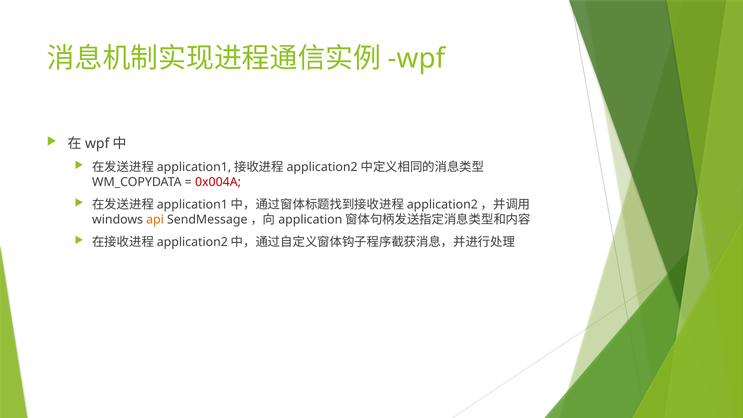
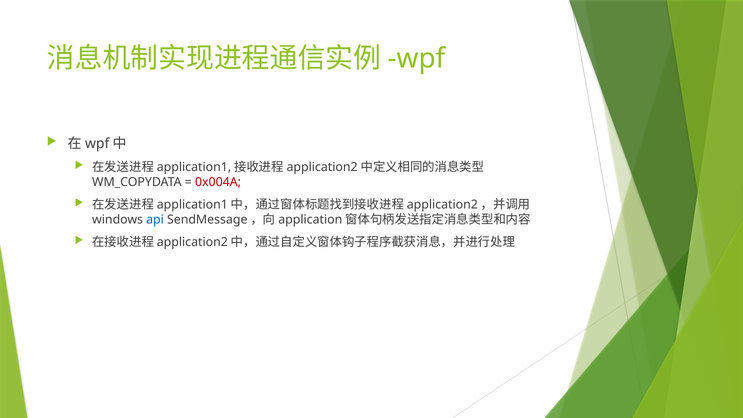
api colour: orange -> blue (155, 219)
